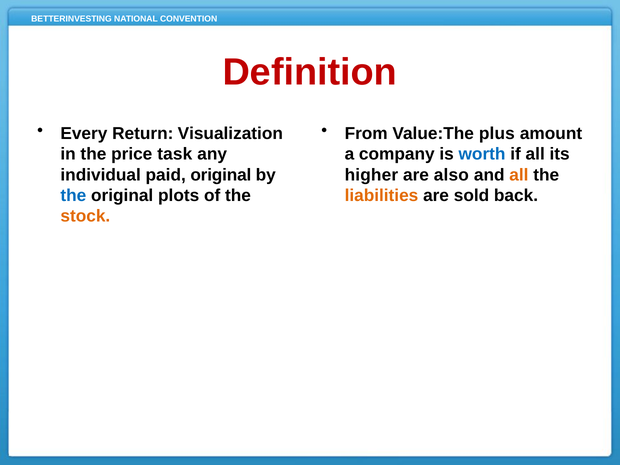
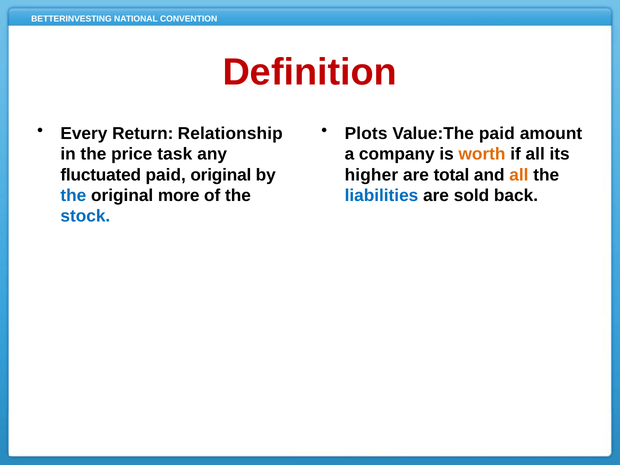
Visualization: Visualization -> Relationship (230, 133)
From: From -> Plots (366, 133)
Value:The plus: plus -> paid (497, 133)
worth colour: blue -> orange (482, 154)
individual: individual -> fluctuated (101, 175)
also: also -> total (451, 175)
plots: plots -> more (179, 195)
liabilities colour: orange -> blue (381, 195)
stock colour: orange -> blue (85, 216)
